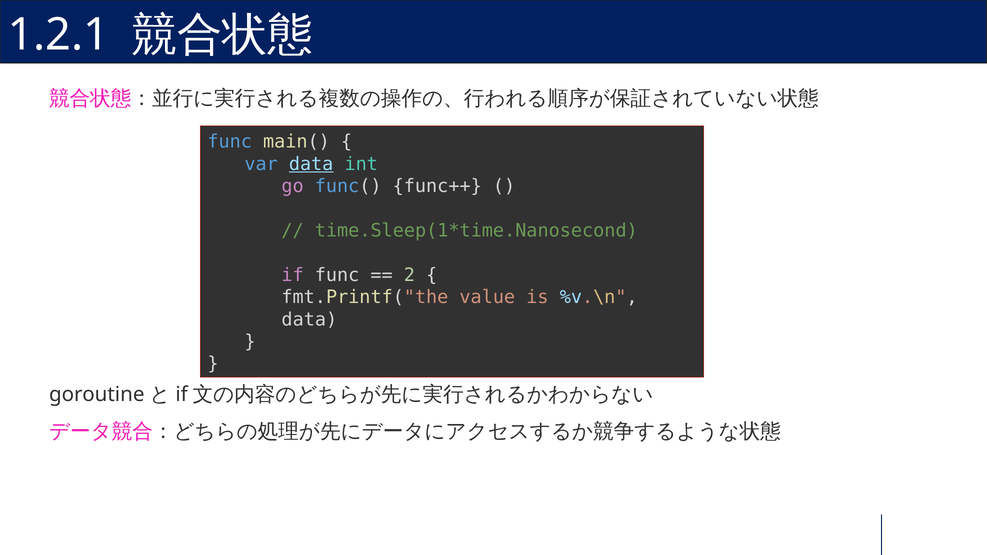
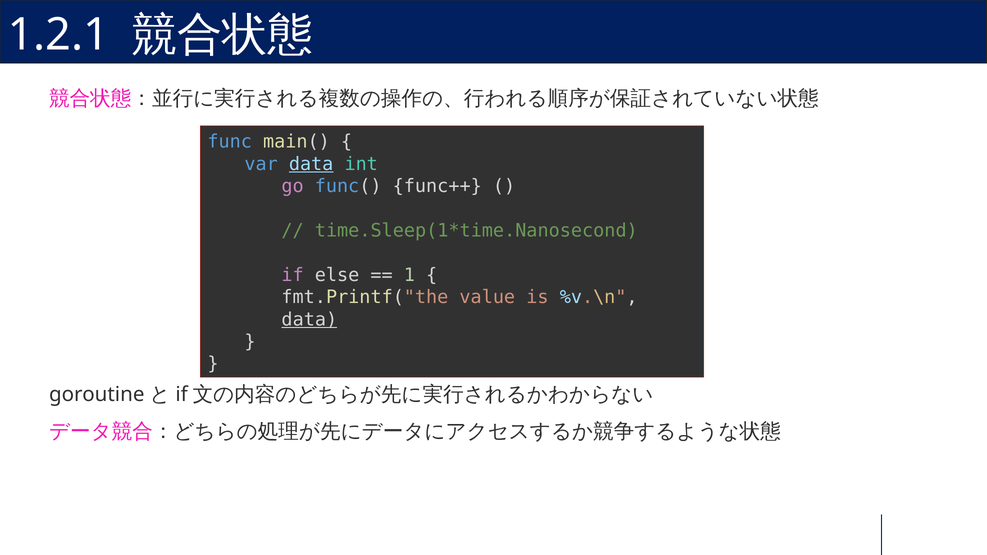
if func: func -> else (337, 275)
2: 2 -> 1 (409, 275)
data underline: none -> present (309, 320)
